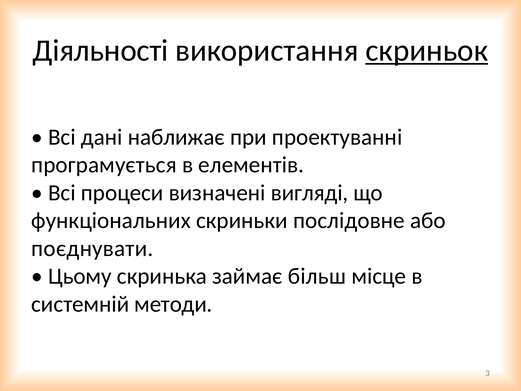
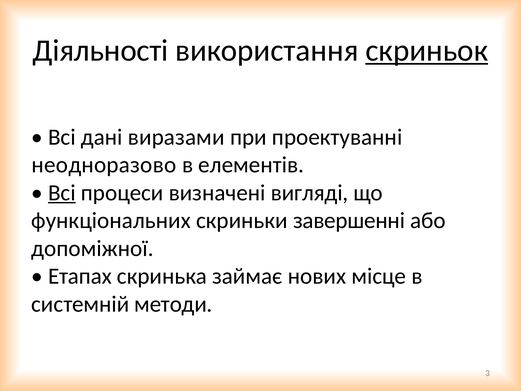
наближає: наближає -> виразами (176, 137)
програмується: програмується -> неодноразово (104, 165)
Всі underline: none -> present (62, 193)
послідовне: послідовне -> завершенні (349, 220)
поєднувати: поєднувати -> допоміжної (92, 248)
Цьому: Цьому -> Етапах (80, 276)
більш: більш -> нових (317, 276)
